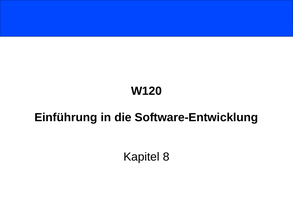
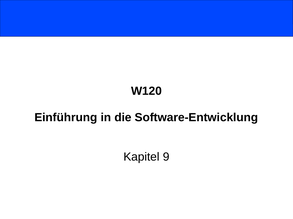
8: 8 -> 9 (166, 157)
